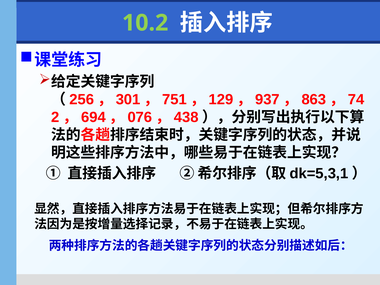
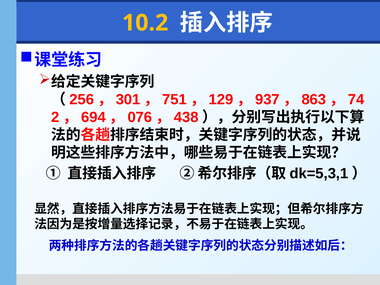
10.2 colour: light green -> yellow (145, 23)
